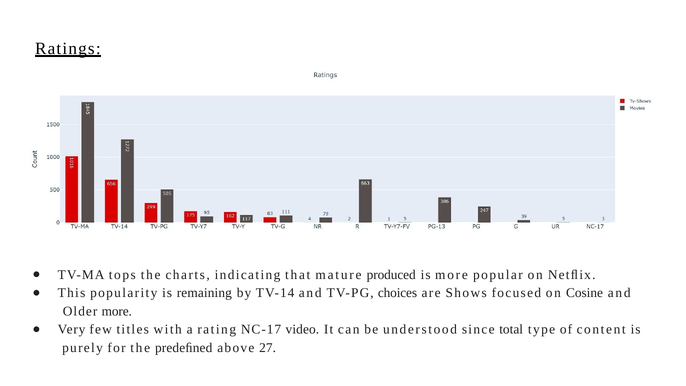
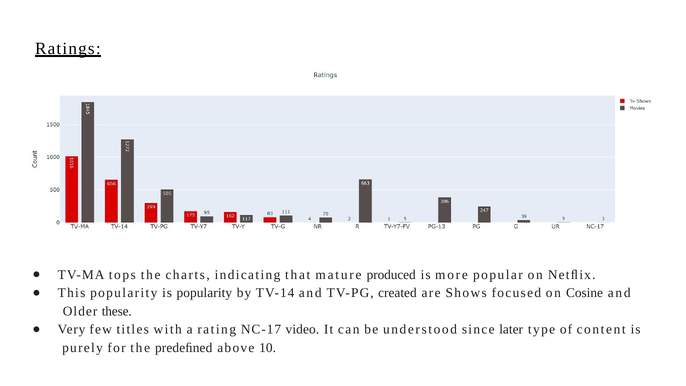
is remaining: remaining -> popularity (204, 293)
choices: choices -> created (397, 293)
Older more: more -> these (117, 311)
total: total -> later (511, 329)
27: 27 -> 10 (268, 348)
